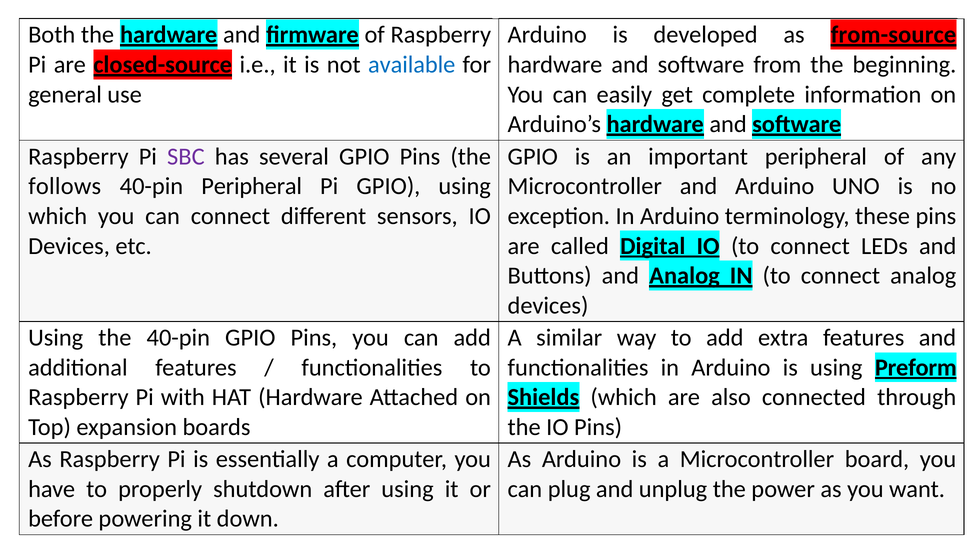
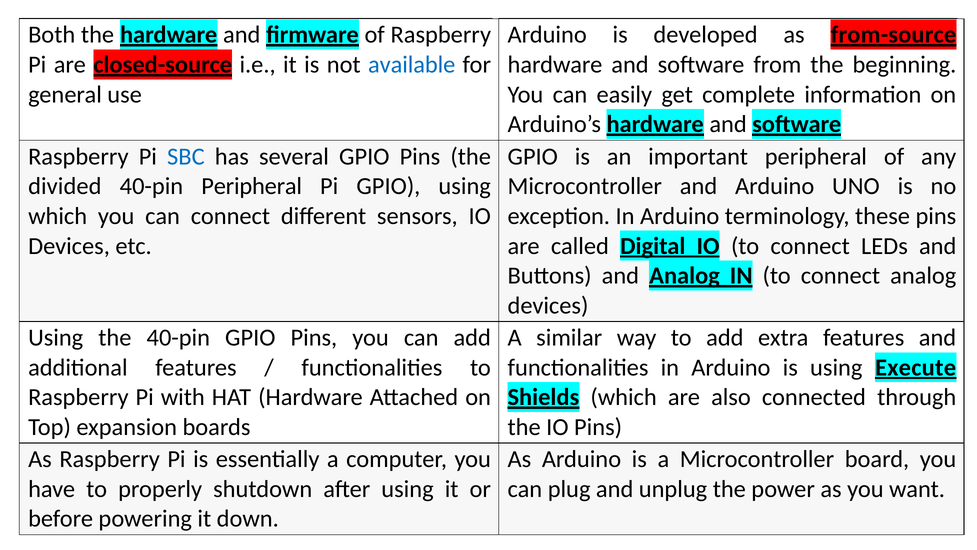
SBC colour: purple -> blue (186, 156)
follows: follows -> divided (65, 186)
Preform: Preform -> Execute (916, 367)
